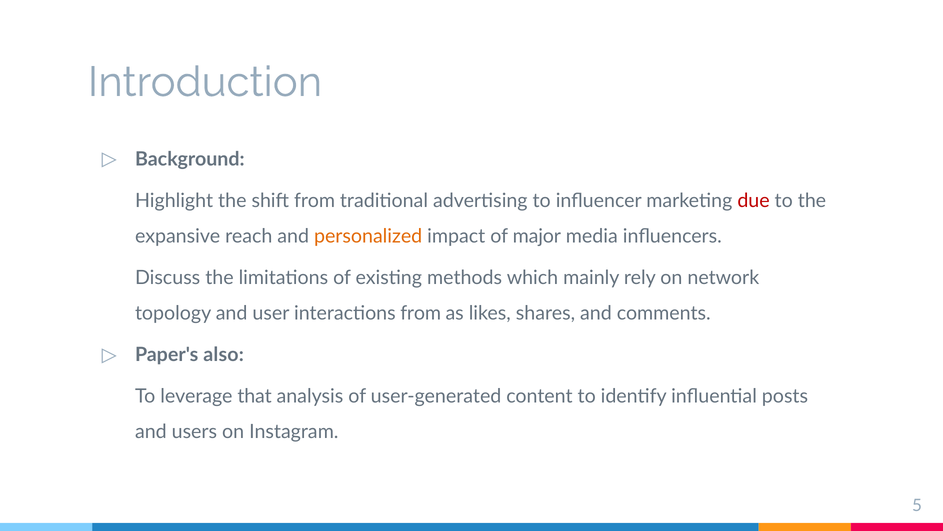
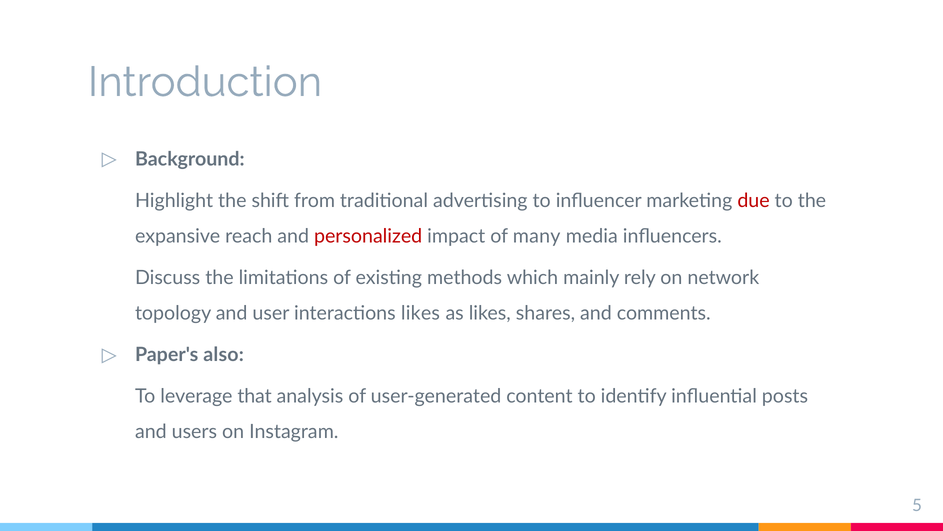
personalized colour: orange -> red (368, 236)
major: major -> many (537, 236)
interactions from: from -> likes (420, 313)
